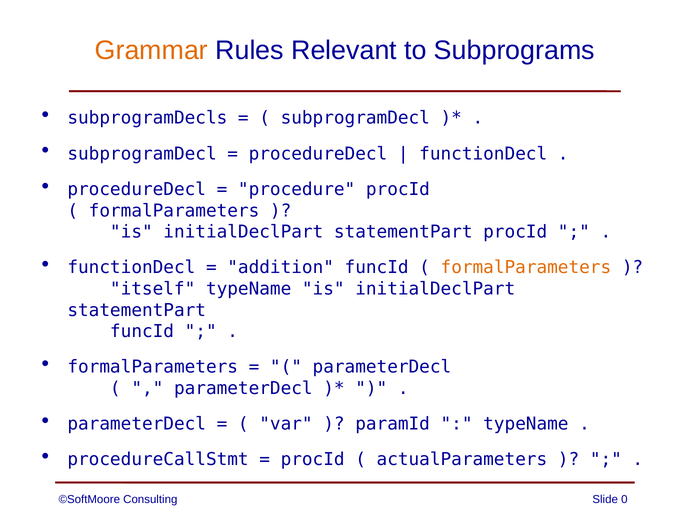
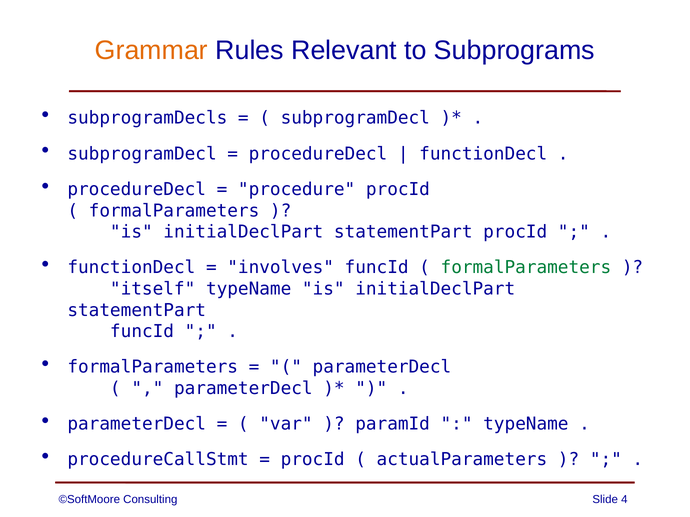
addition: addition -> involves (281, 268)
formalParameters colour: orange -> green (526, 268)
0: 0 -> 4 (624, 500)
